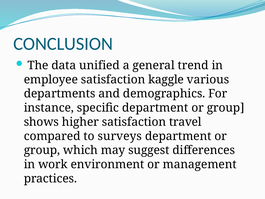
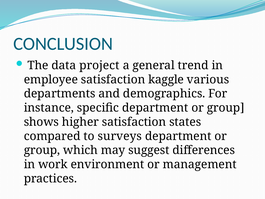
unified: unified -> project (99, 65)
travel: travel -> states (185, 122)
